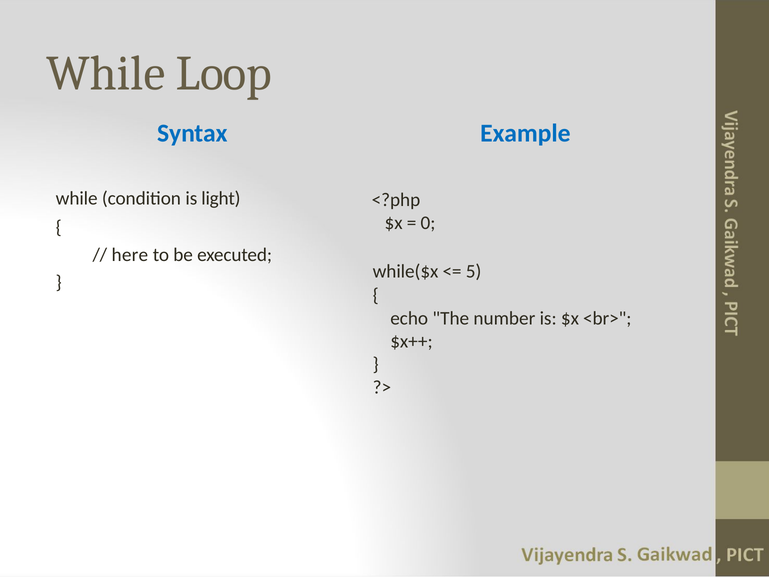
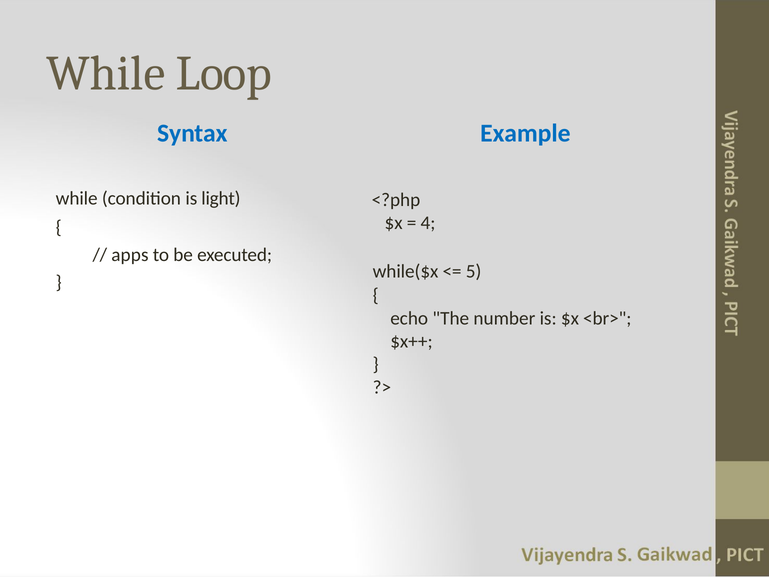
0: 0 -> 4 (428, 223)
here: here -> apps (130, 255)
